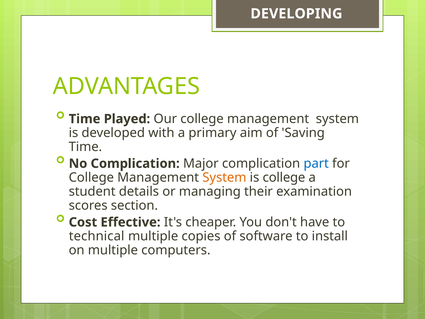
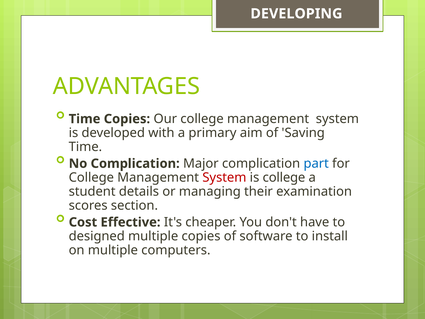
Time Played: Played -> Copies (127, 119)
System colour: orange -> red (224, 177)
technical: technical -> designed (97, 236)
